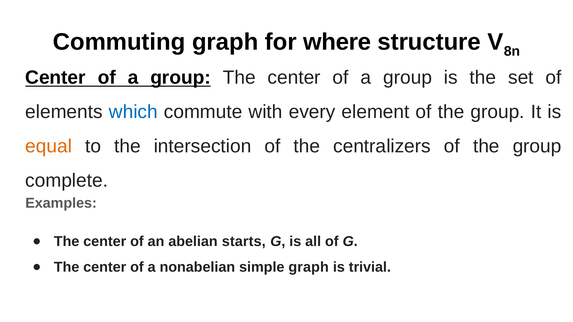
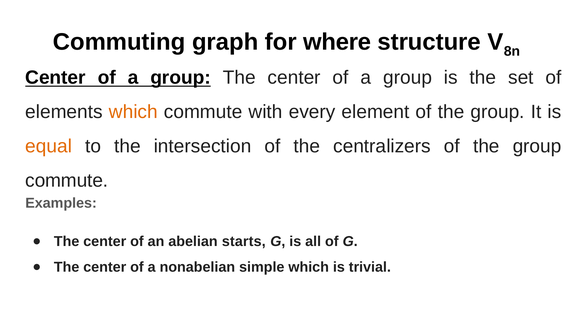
which colour: blue -> orange (133, 112)
complete: complete -> commute (67, 181)
simple graph: graph -> which (309, 267)
